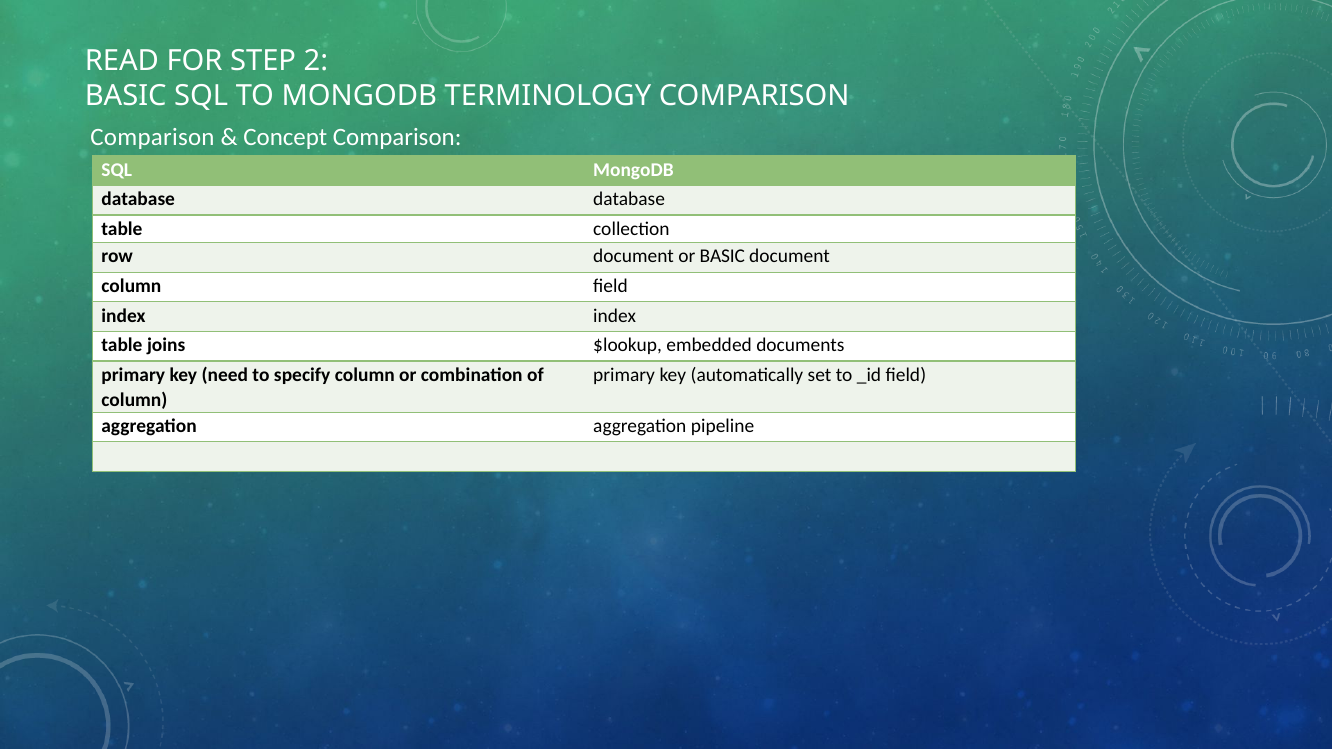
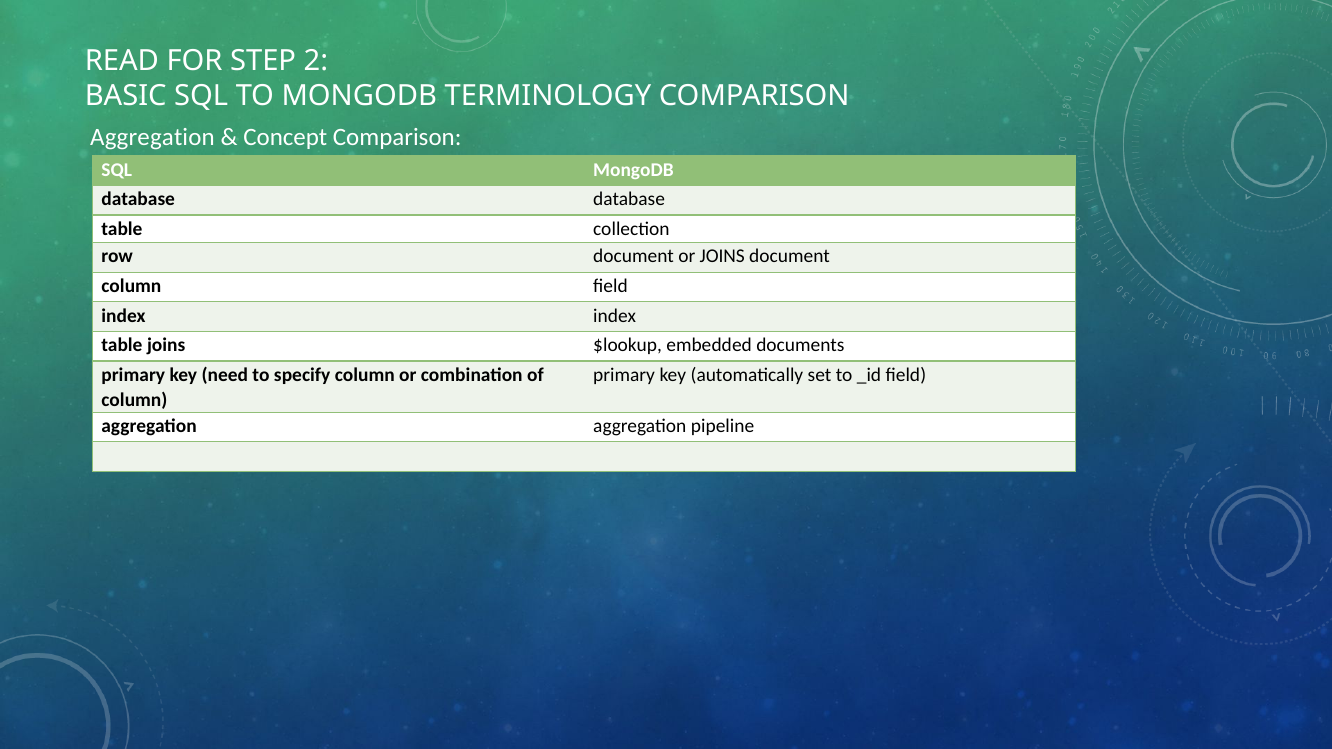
Comparison: Comparison -> Aggregation (153, 138)
or BASIC: BASIC -> JOINS (722, 257)
